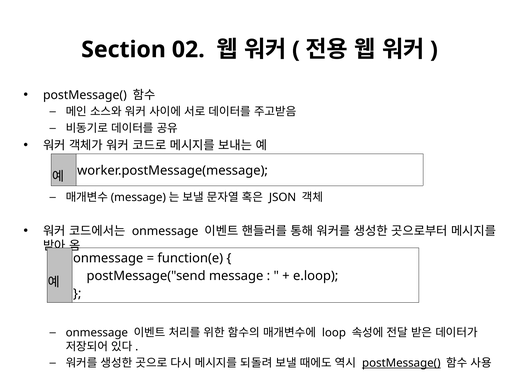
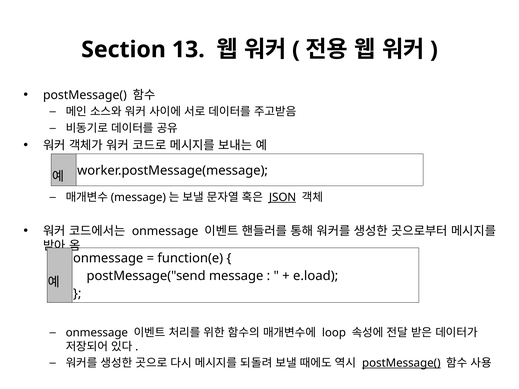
02: 02 -> 13 (188, 50)
JSON underline: none -> present (283, 198)
e.loop: e.loop -> e.load (316, 276)
